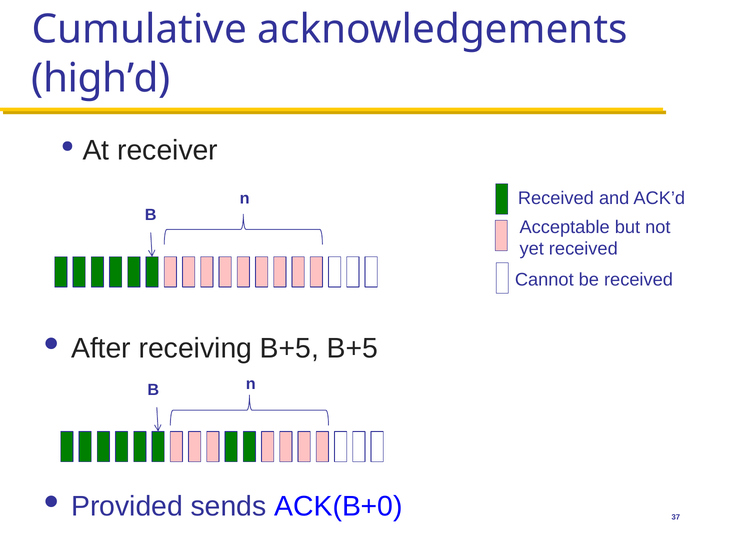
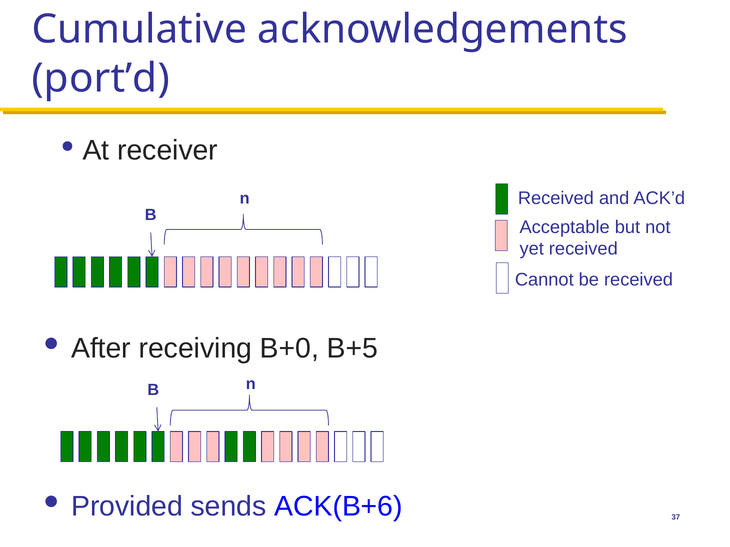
high’d: high’d -> port’d (101, 78)
receiving B+5: B+5 -> B+0 (289, 348)
ACK(B+0: ACK(B+0 -> ACK(B+6 (339, 507)
